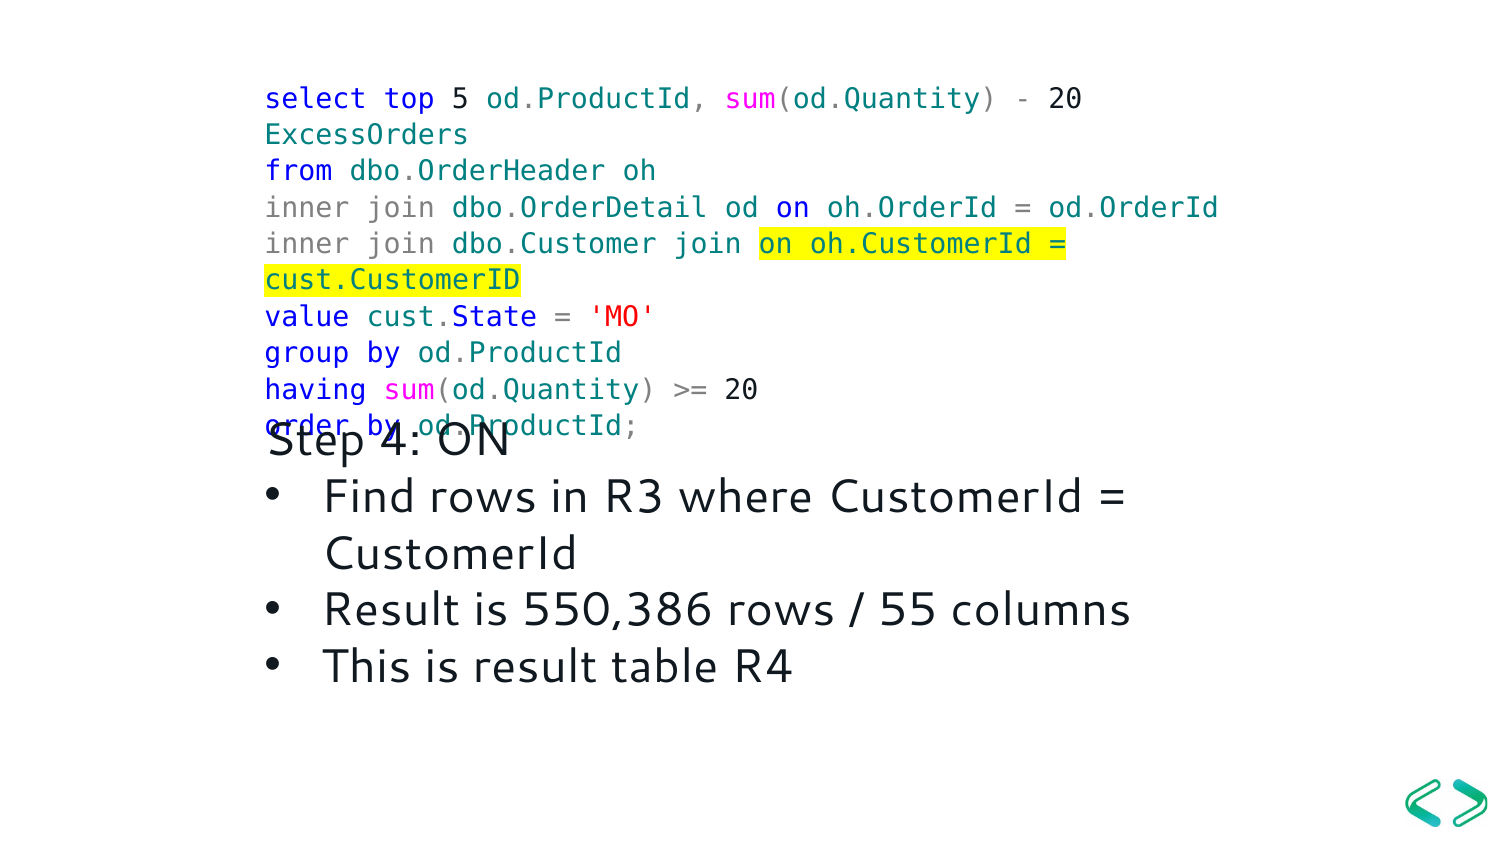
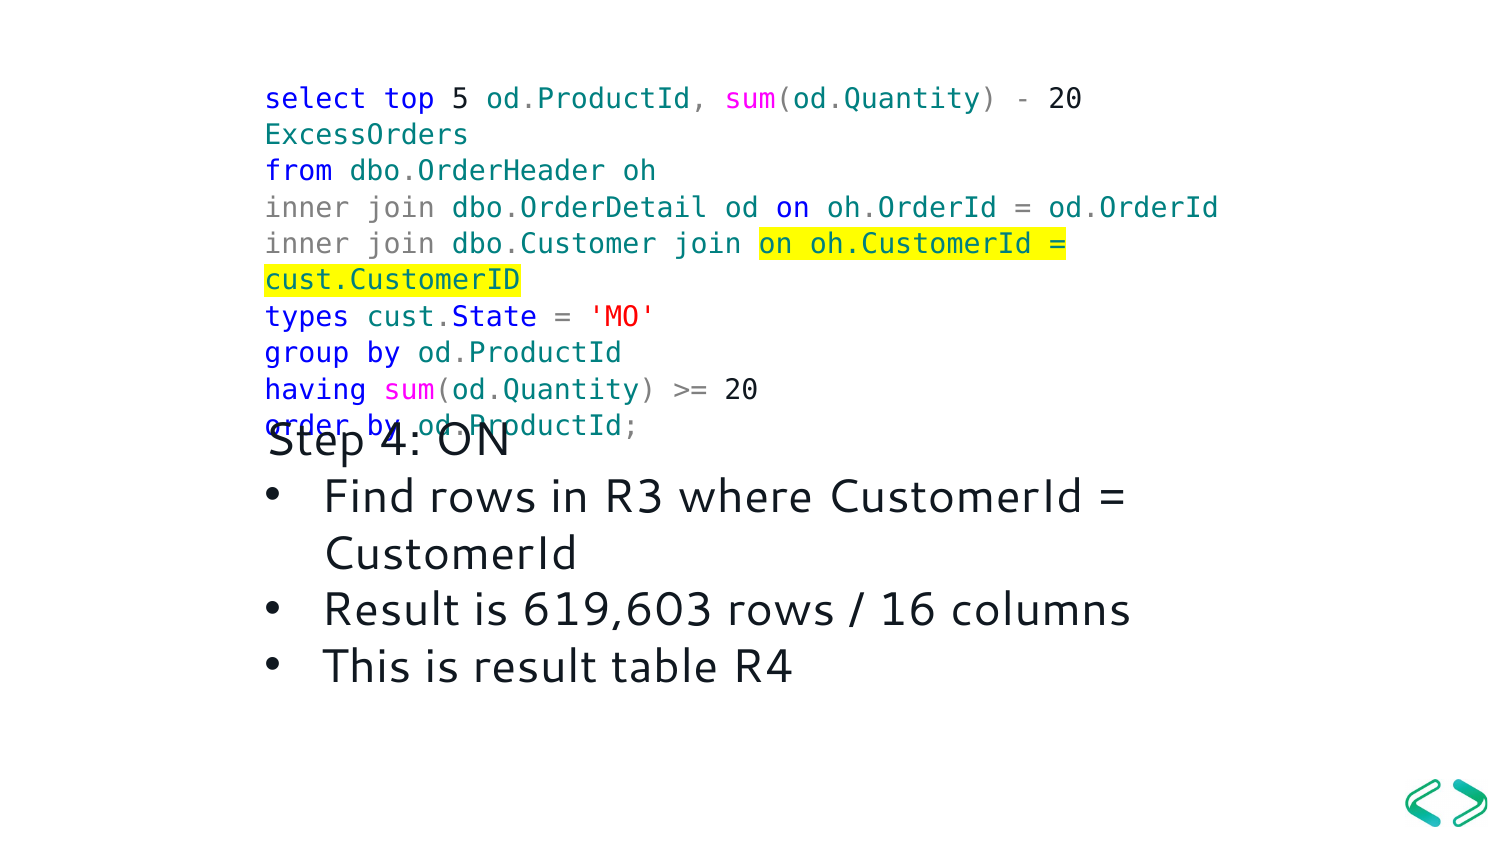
value: value -> types (307, 317)
550,386: 550,386 -> 619,603 (618, 610)
55: 55 -> 16 (908, 610)
